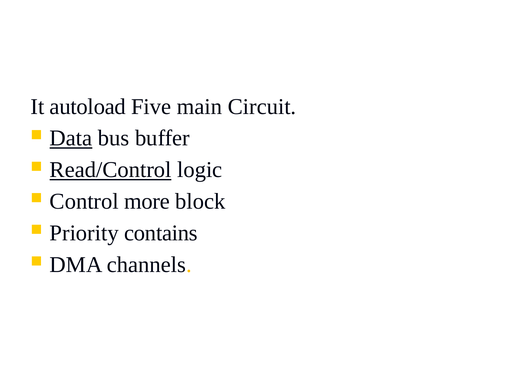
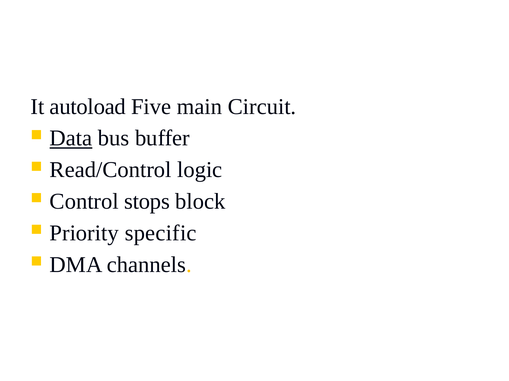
Read/Control underline: present -> none (111, 170)
more: more -> stops (147, 202)
contains: contains -> specific (161, 234)
